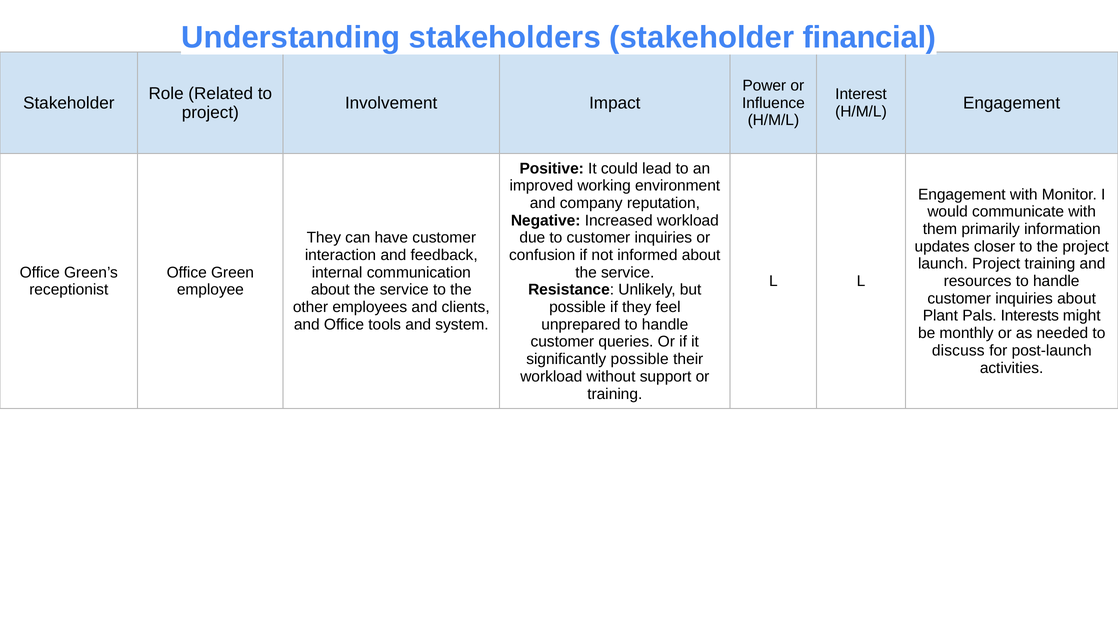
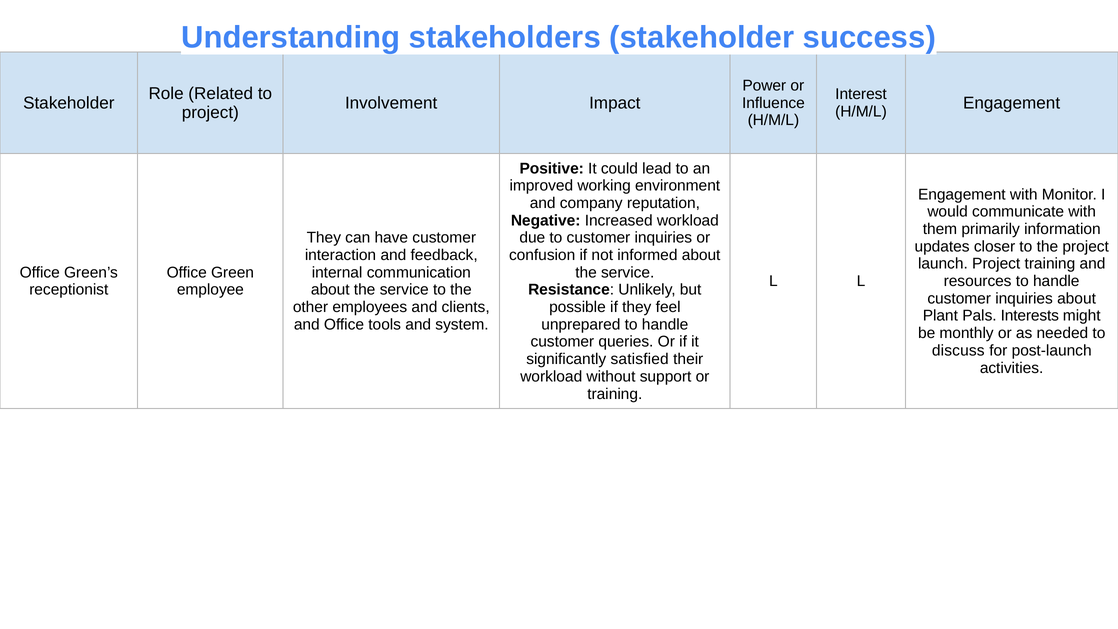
financial: financial -> success (869, 38)
significantly possible: possible -> satisfied (640, 359)
